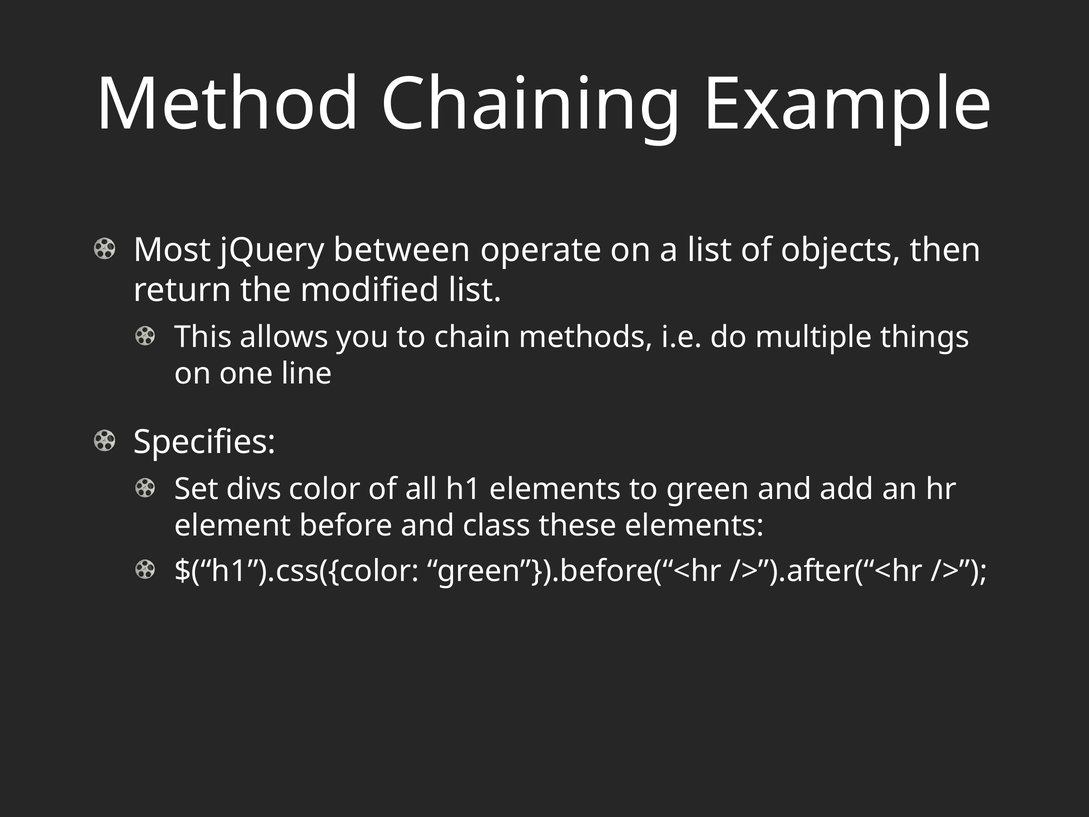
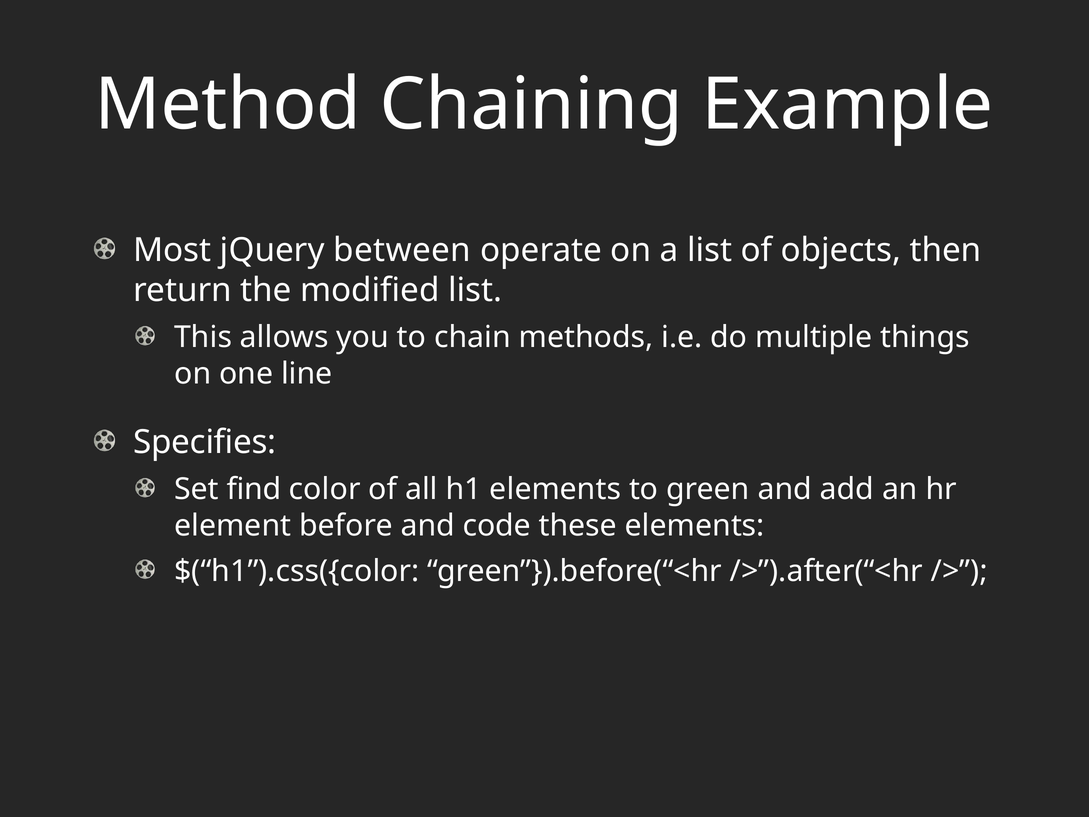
divs: divs -> find (254, 489)
class: class -> code (497, 525)
